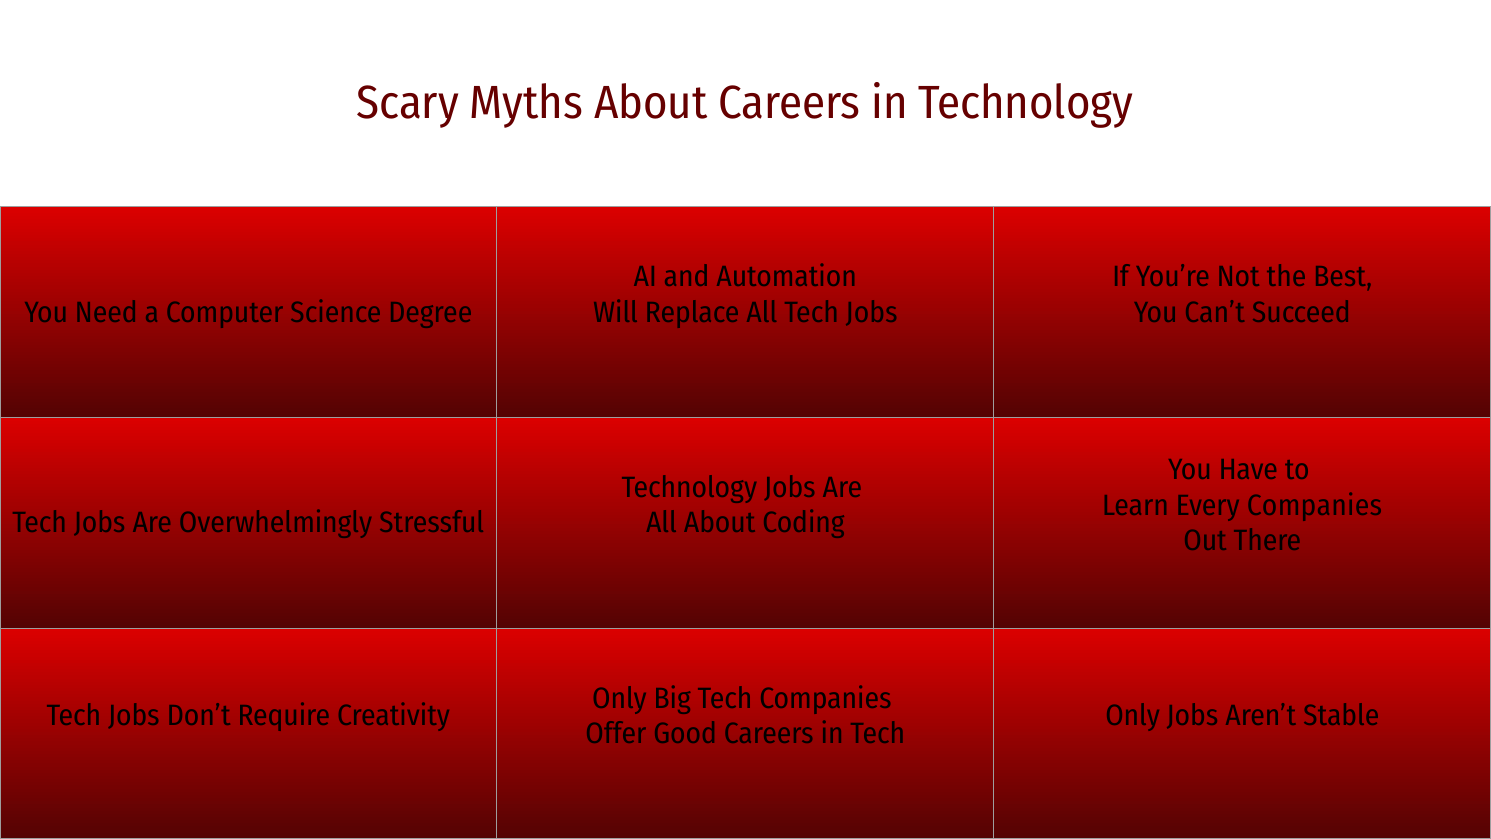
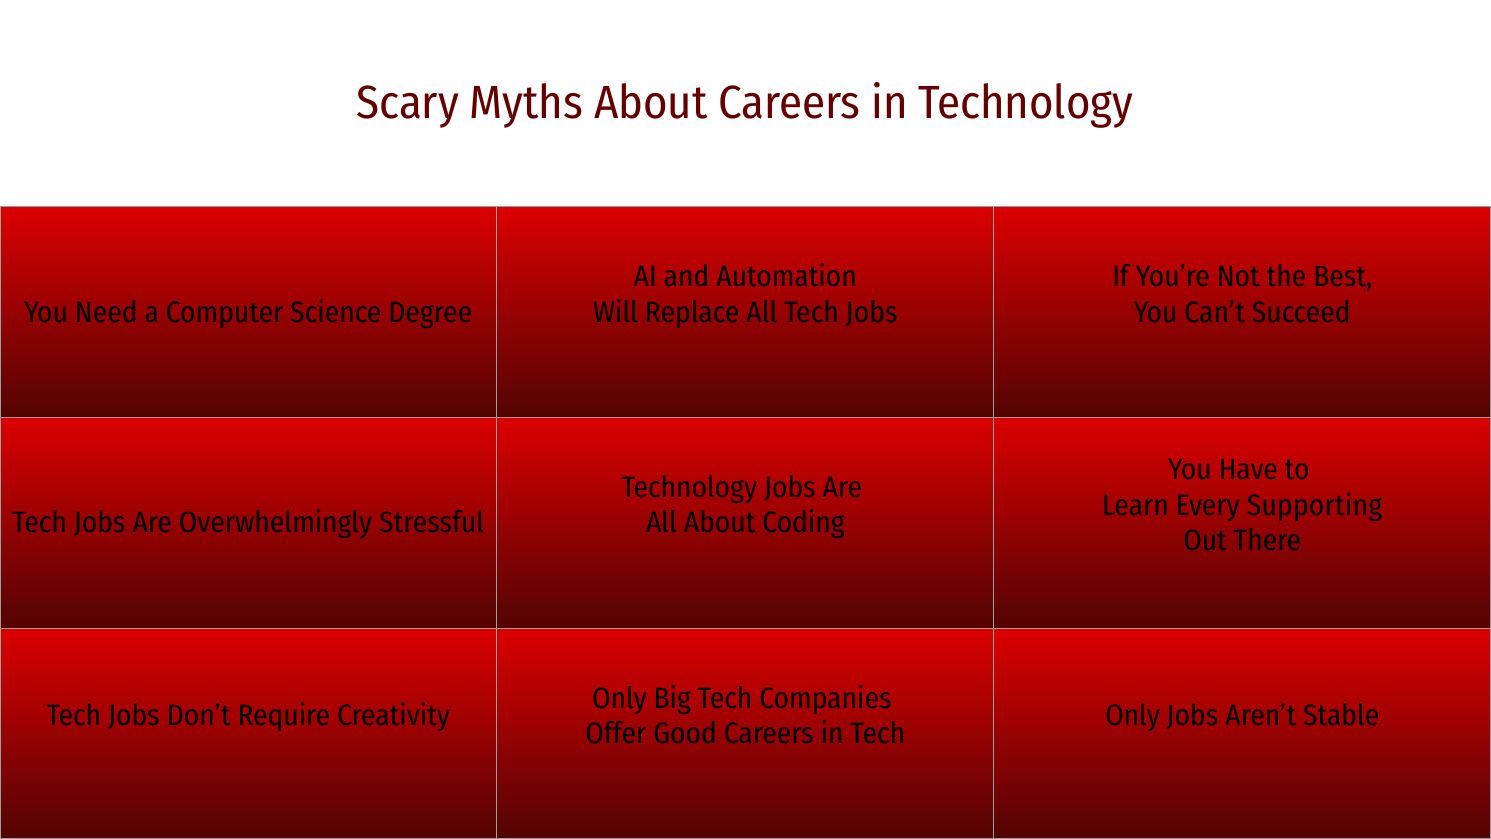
Every Companies: Companies -> Supporting (1315, 505)
